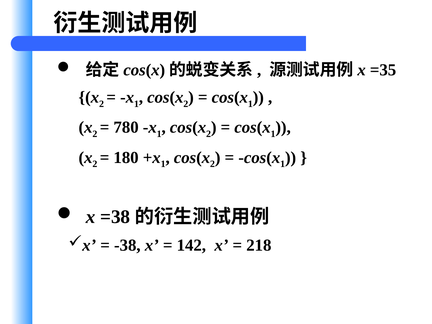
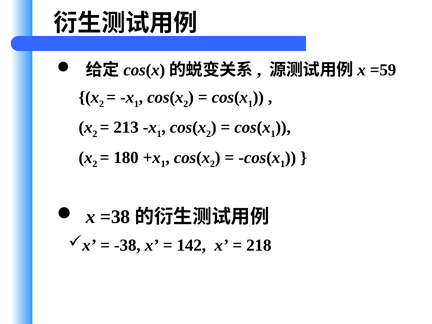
=35: =35 -> =59 (383, 70)
780: 780 -> 213 (126, 127)
